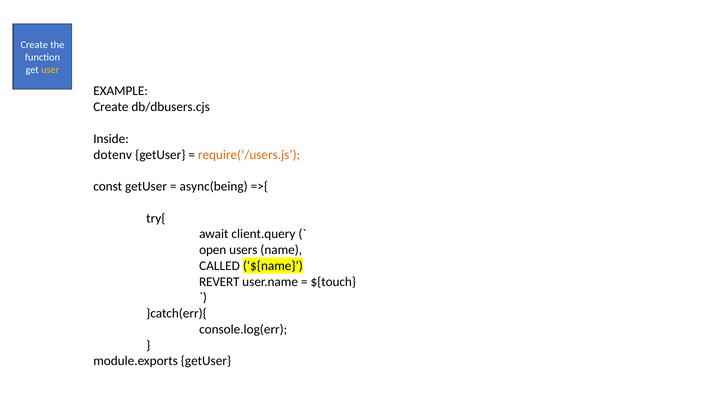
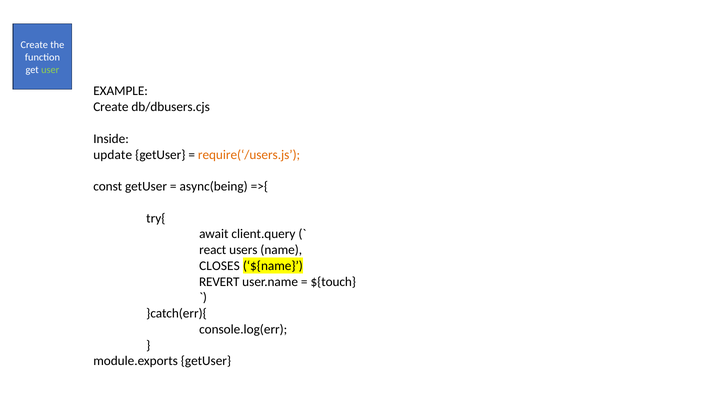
user colour: yellow -> light green (50, 70)
dotenv: dotenv -> update (113, 155)
open: open -> react (213, 250)
CALLED: CALLED -> CLOSES (219, 266)
